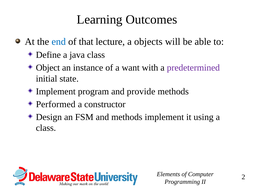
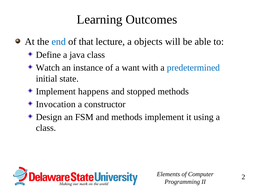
Object: Object -> Watch (48, 68)
predetermined colour: purple -> blue (193, 68)
program: program -> happens (93, 92)
provide: provide -> stopped (141, 92)
Performed: Performed -> Invocation (56, 104)
